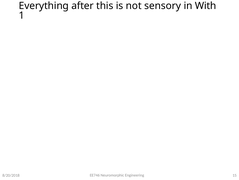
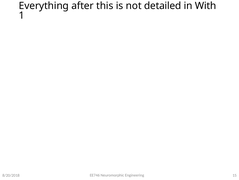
sensory: sensory -> detailed (163, 6)
